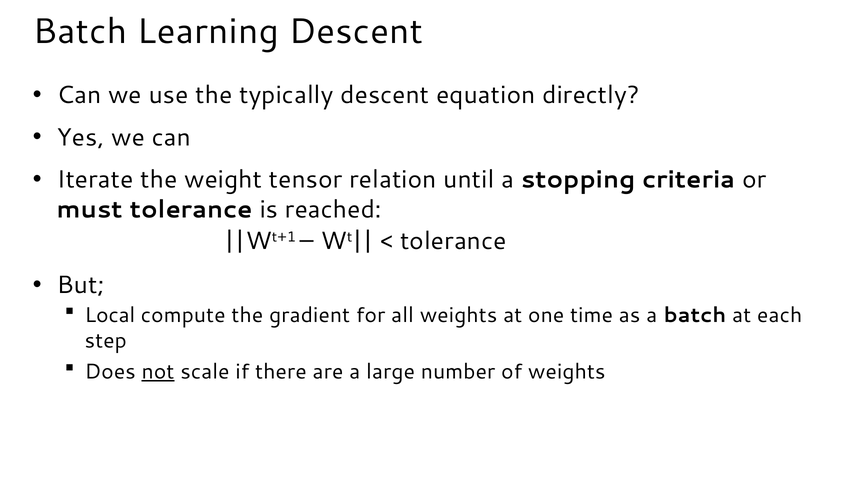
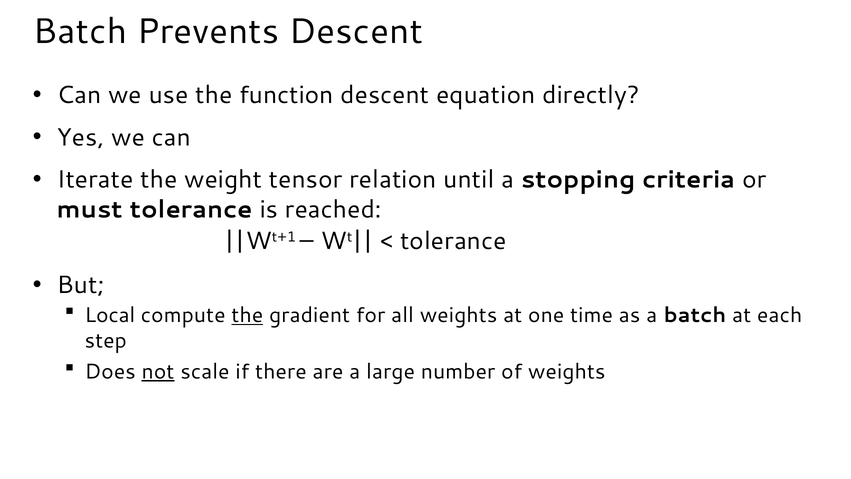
Learning: Learning -> Prevents (208, 31)
typically: typically -> function (286, 95)
the underline: none -> present (247, 315)
